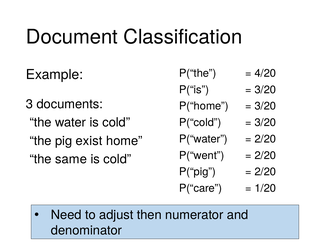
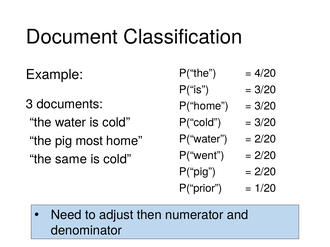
exist: exist -> most (89, 141)
P(“care: P(“care -> P(“prior (201, 189)
